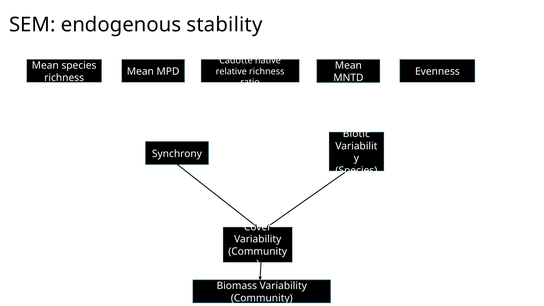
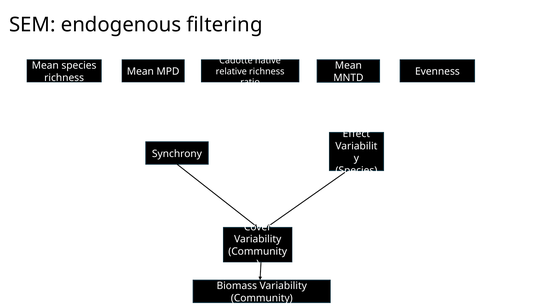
stability: stability -> filtering (225, 25)
Biotic: Biotic -> Effect (356, 134)
